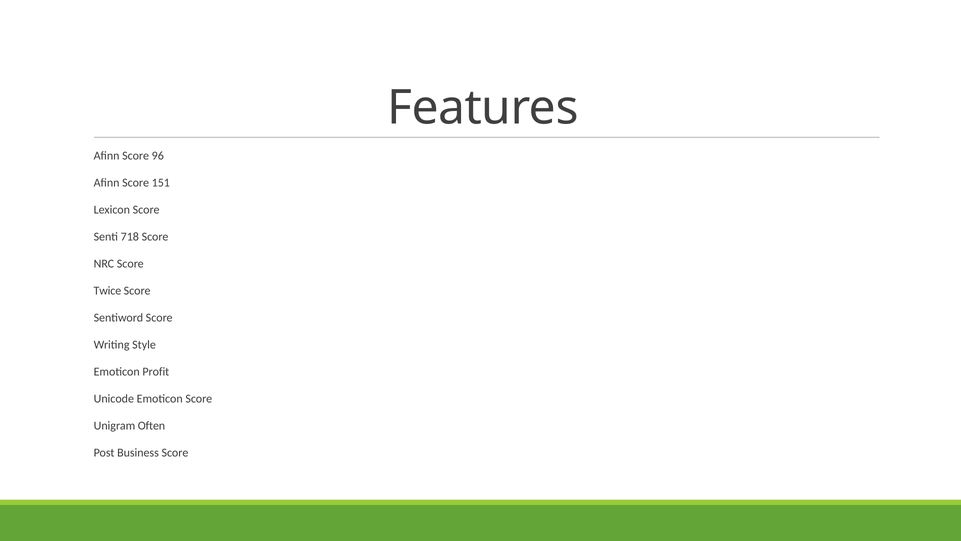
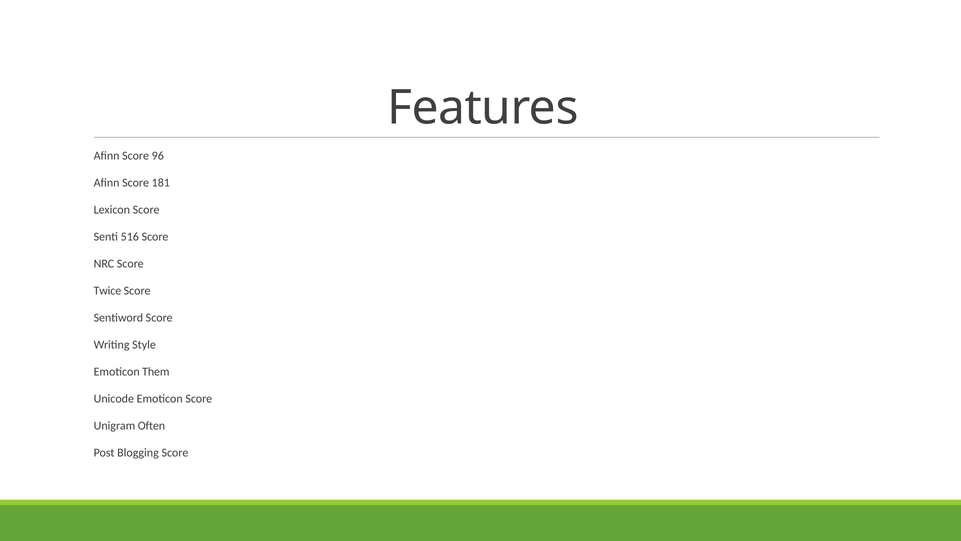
151: 151 -> 181 (161, 182)
718: 718 -> 516 (130, 236)
Profit: Profit -> Them (156, 371)
Business: Business -> Blogging (138, 452)
